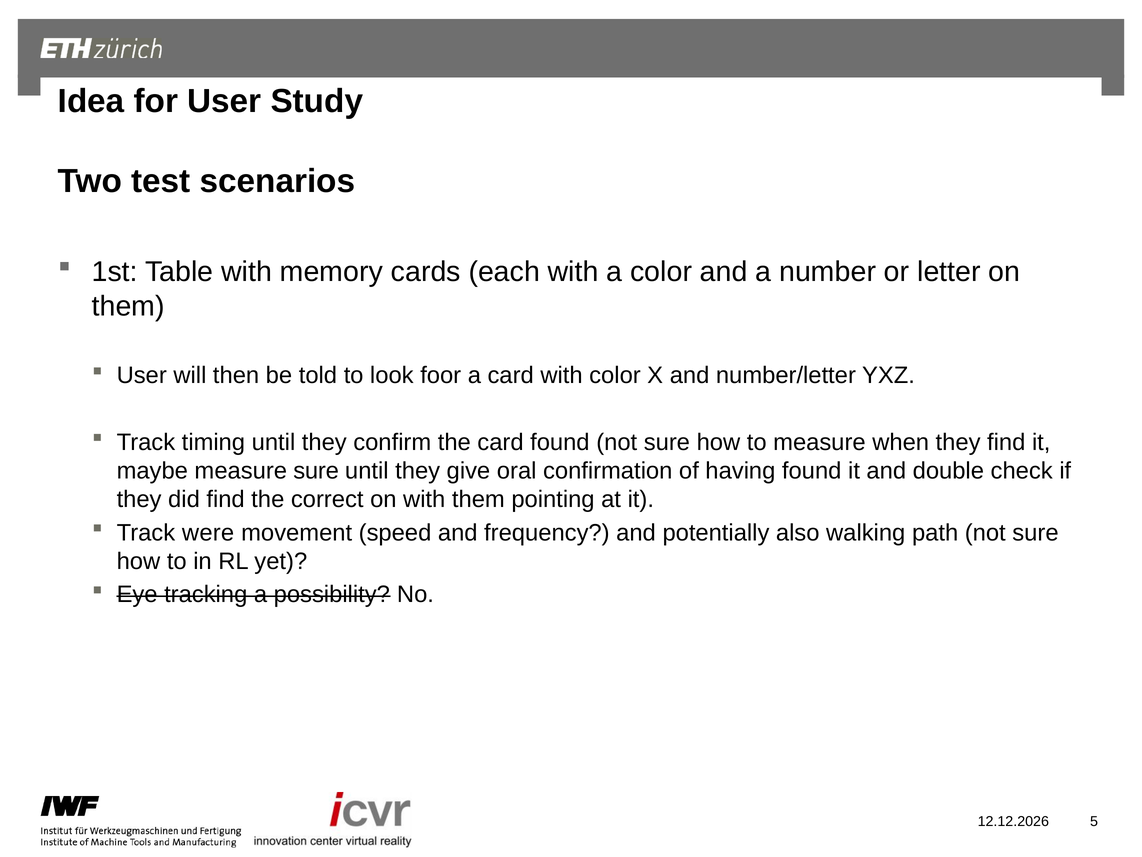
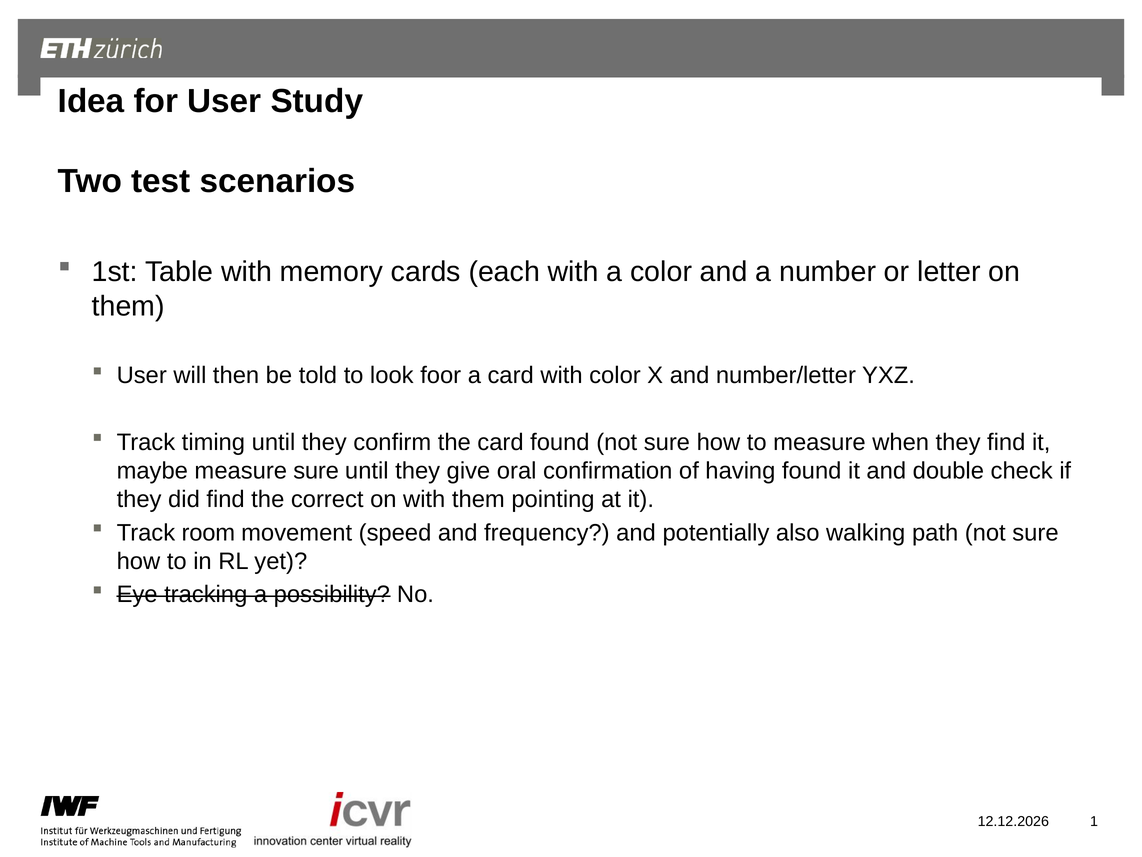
were: were -> room (208, 532)
5: 5 -> 1 (1094, 821)
